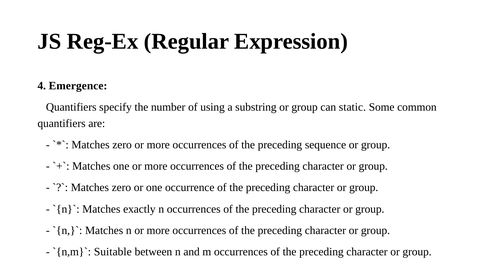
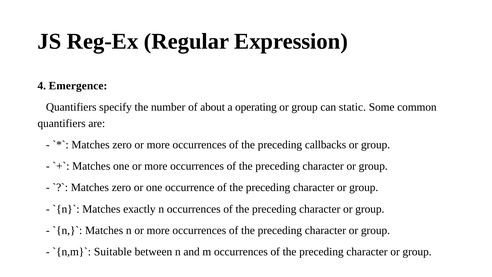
using: using -> about (213, 107)
substring: substring -> operating (256, 107)
sequence: sequence -> callbacks (326, 145)
